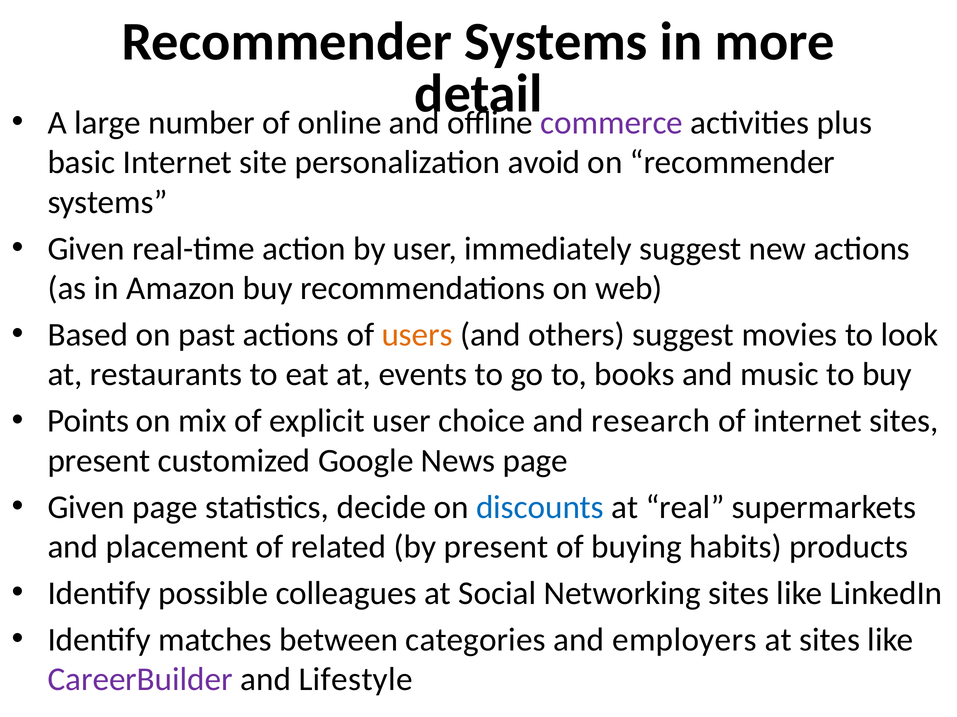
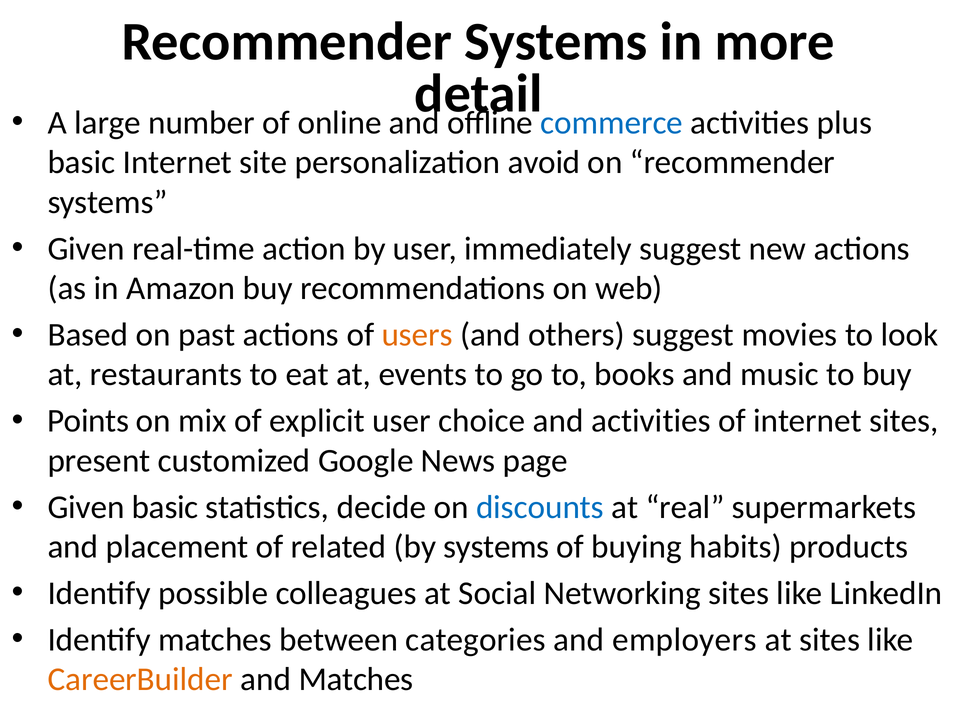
commerce colour: purple -> blue (612, 123)
and research: research -> activities (651, 421)
Given page: page -> basic (165, 508)
by present: present -> systems (496, 547)
CareerBuilder colour: purple -> orange (140, 680)
and Lifestyle: Lifestyle -> Matches (356, 680)
